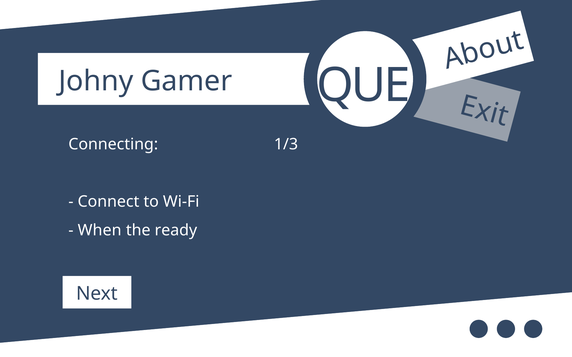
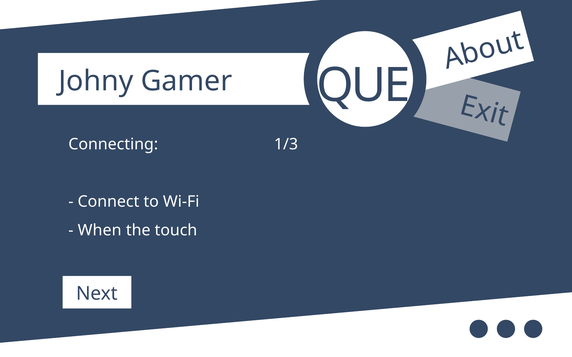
ready: ready -> touch (176, 230)
